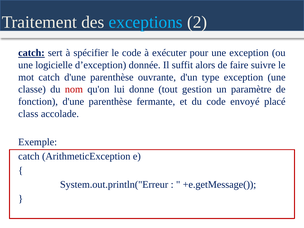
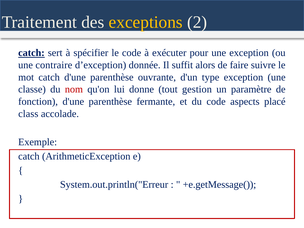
exceptions colour: light blue -> yellow (146, 22)
logicielle: logicielle -> contraire (54, 65)
envoyé: envoyé -> aspects (245, 102)
